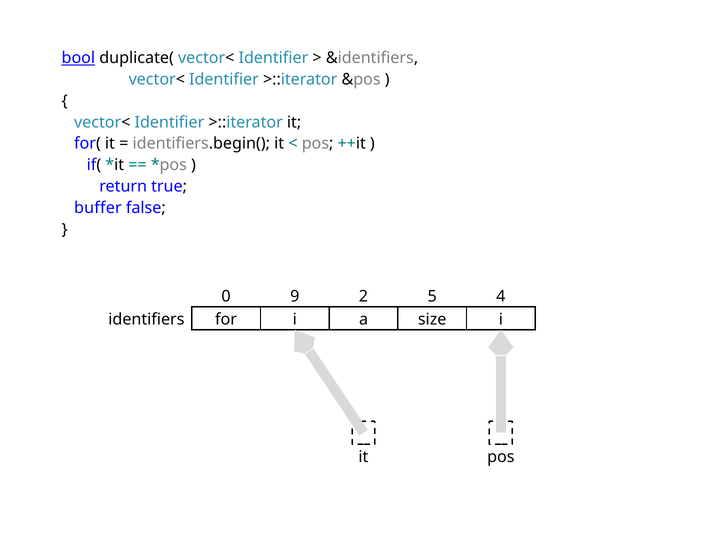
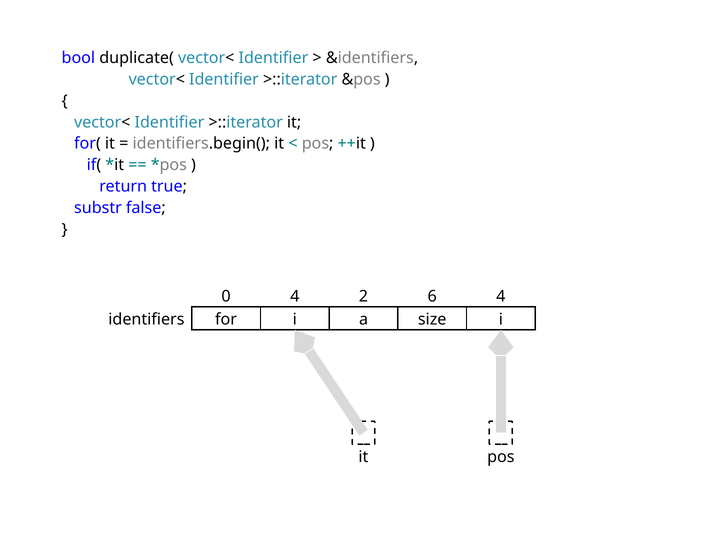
bool underline: present -> none (78, 58)
buffer: buffer -> substr (98, 208)
0 9: 9 -> 4 (295, 296)
5: 5 -> 6 (432, 296)
